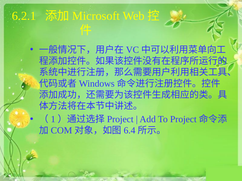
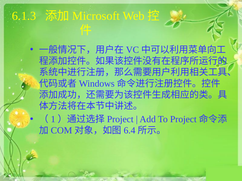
6.2.1: 6.2.1 -> 6.1.3 (24, 16)
